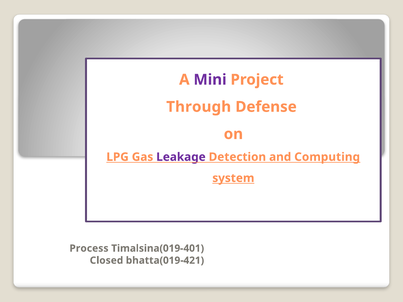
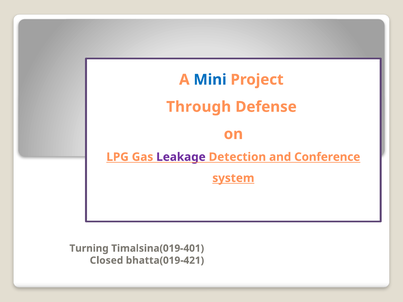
Mini colour: purple -> blue (210, 80)
Computing: Computing -> Conference (327, 157)
Process: Process -> Turning (89, 249)
